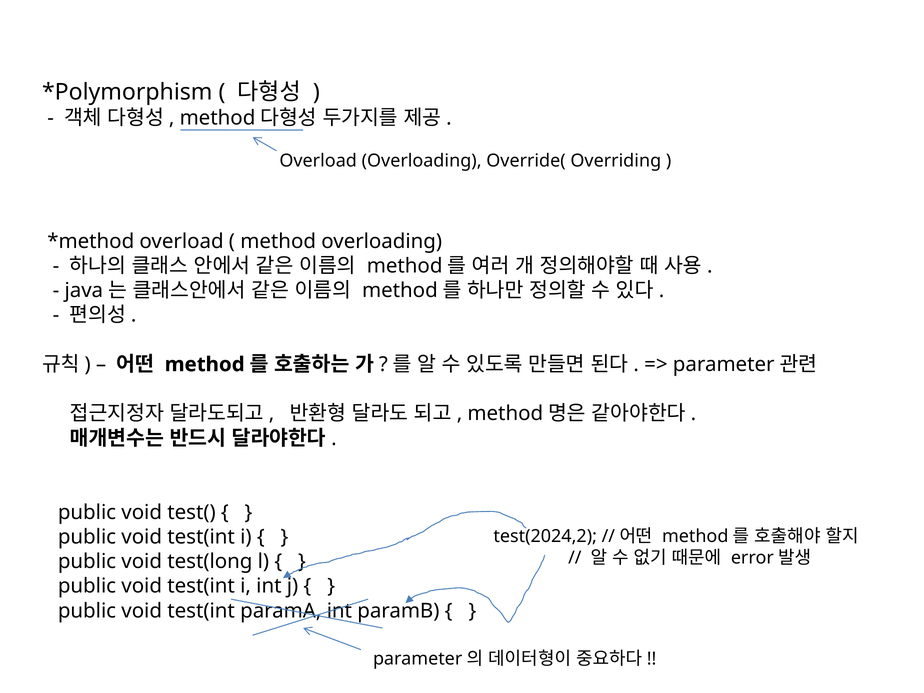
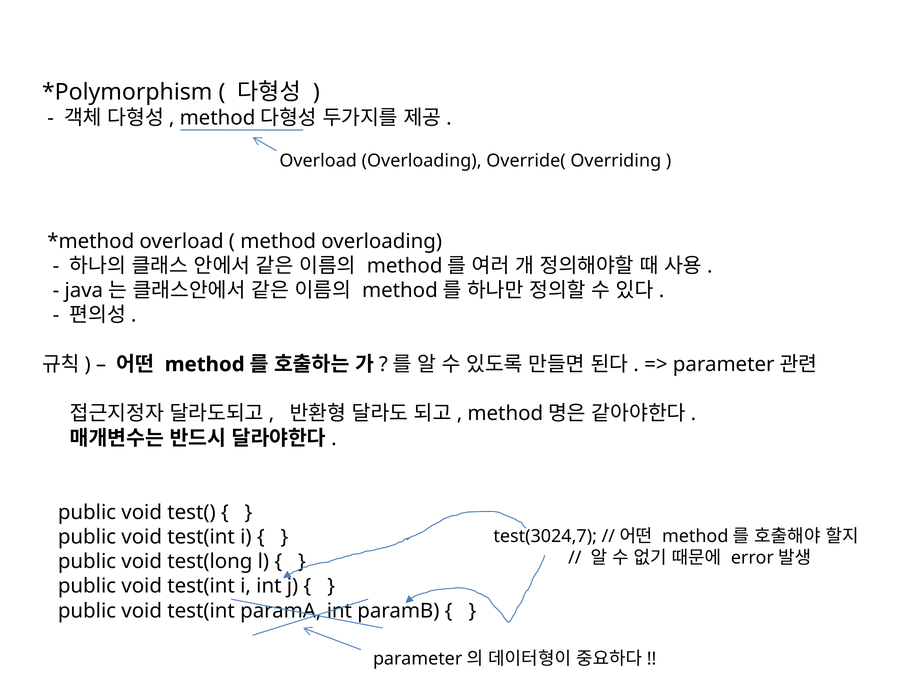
test(2024,2: test(2024,2 -> test(3024,7 (545, 536)
